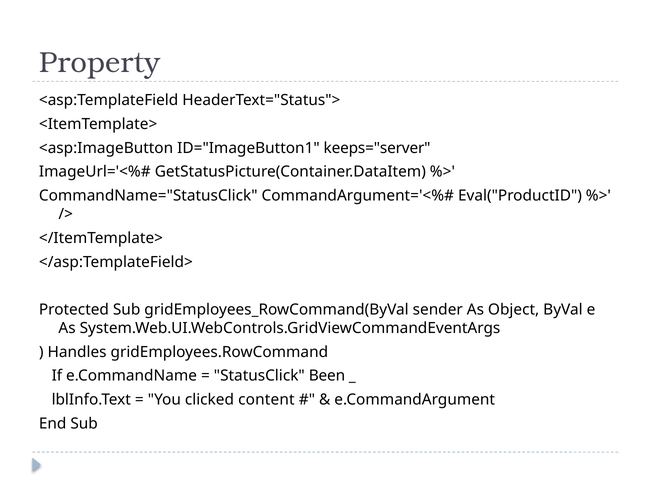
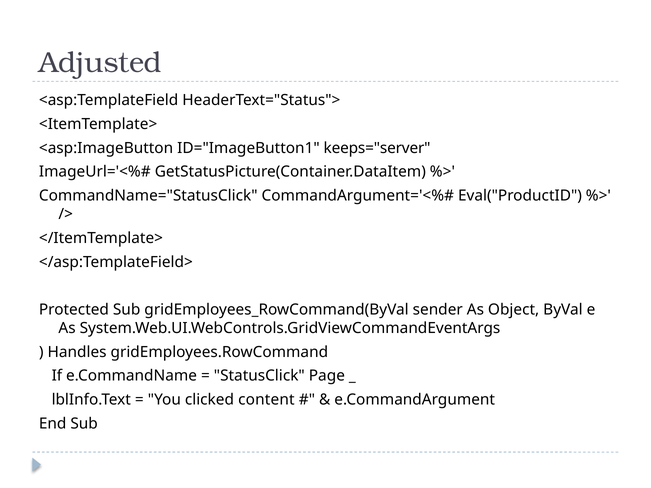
Property: Property -> Adjusted (100, 63)
Been: Been -> Page (327, 376)
